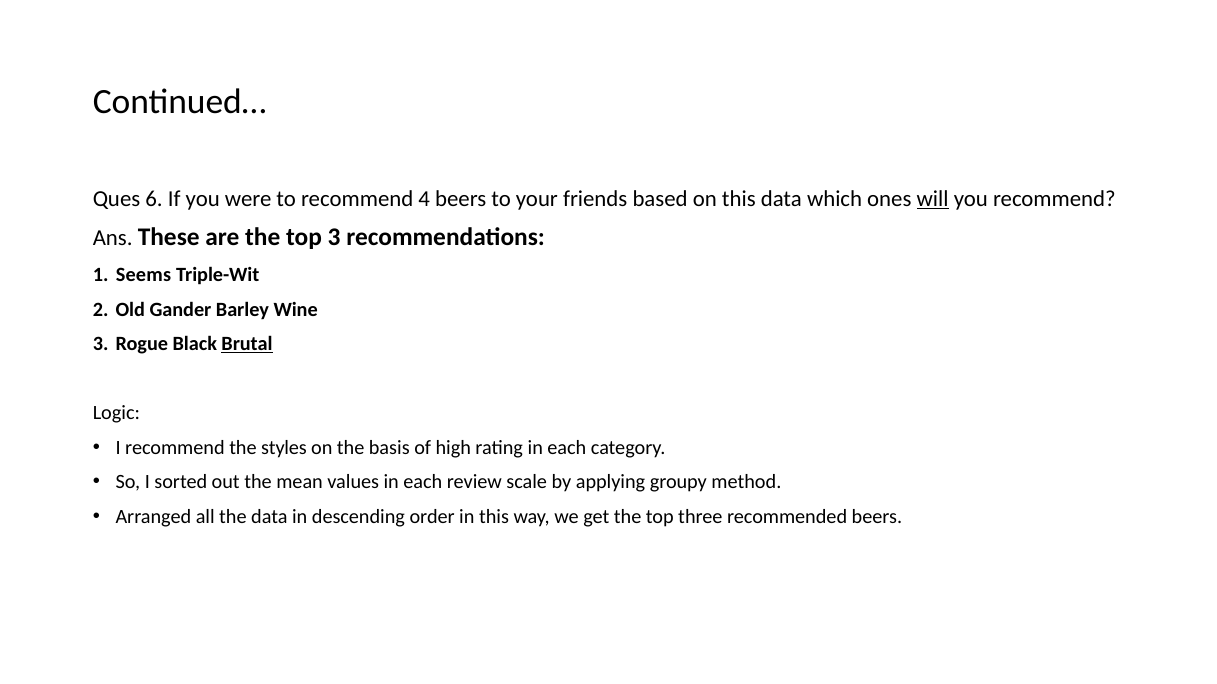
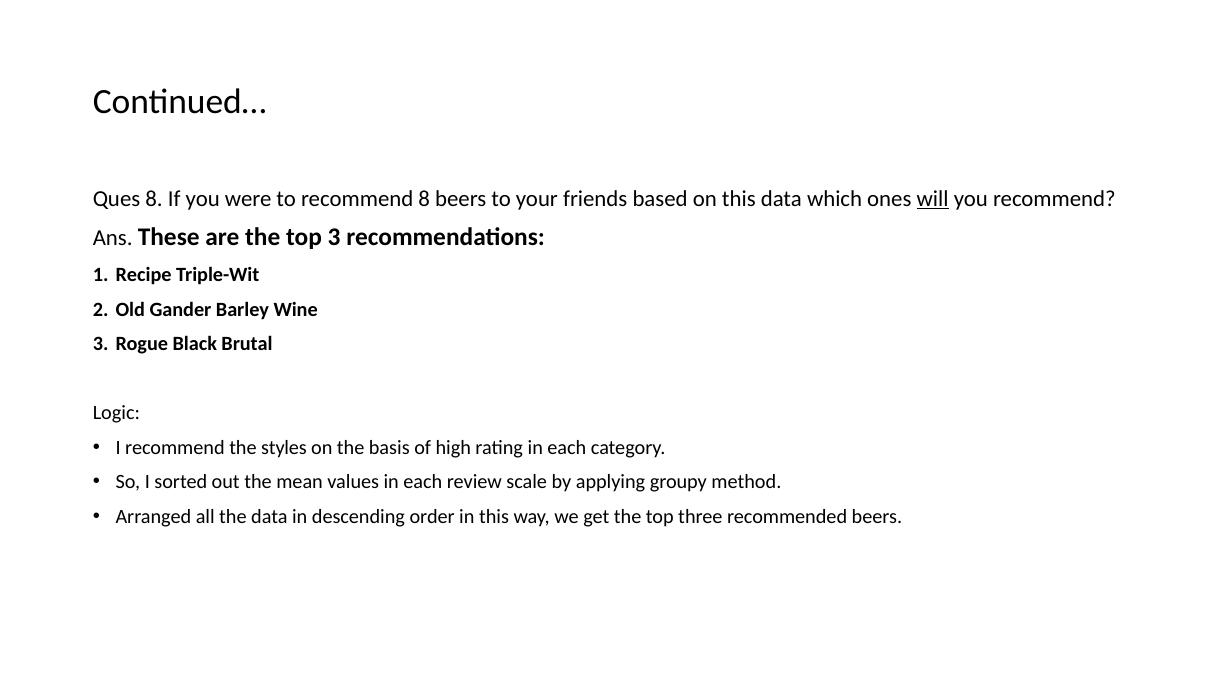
Ques 6: 6 -> 8 (154, 199)
recommend 4: 4 -> 8 (424, 199)
Seems: Seems -> Recipe (144, 275)
Brutal underline: present -> none (247, 344)
